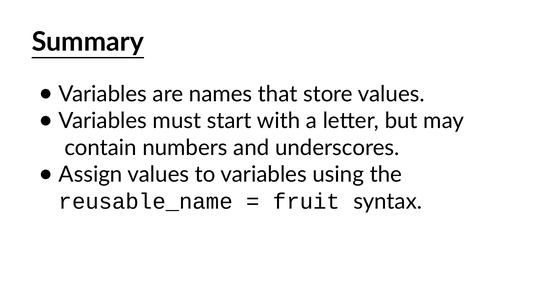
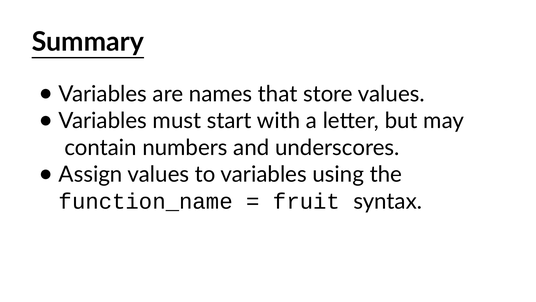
reusable_name: reusable_name -> function_name (146, 201)
